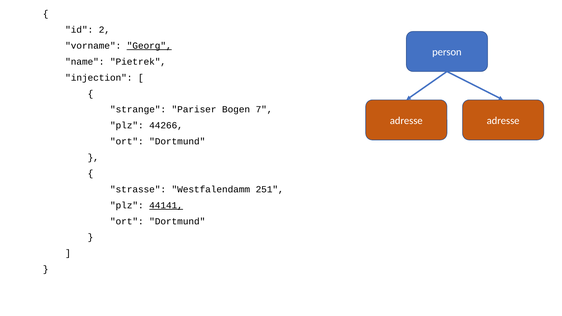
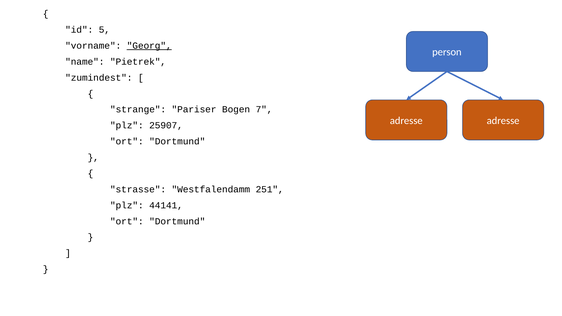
2: 2 -> 5 (104, 30)
injection: injection -> zumindest (99, 78)
44266: 44266 -> 25907 (166, 126)
44141 underline: present -> none (166, 205)
